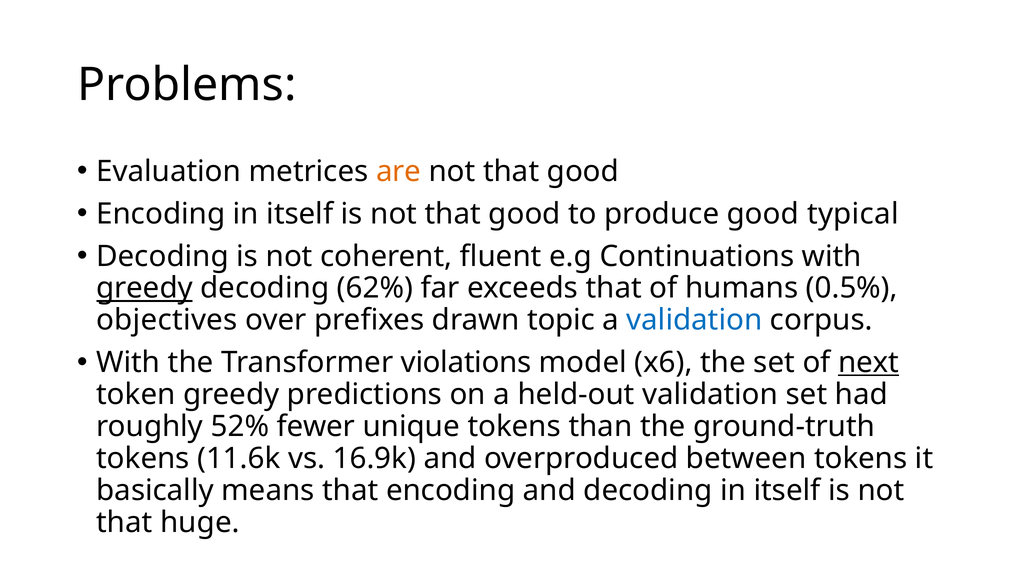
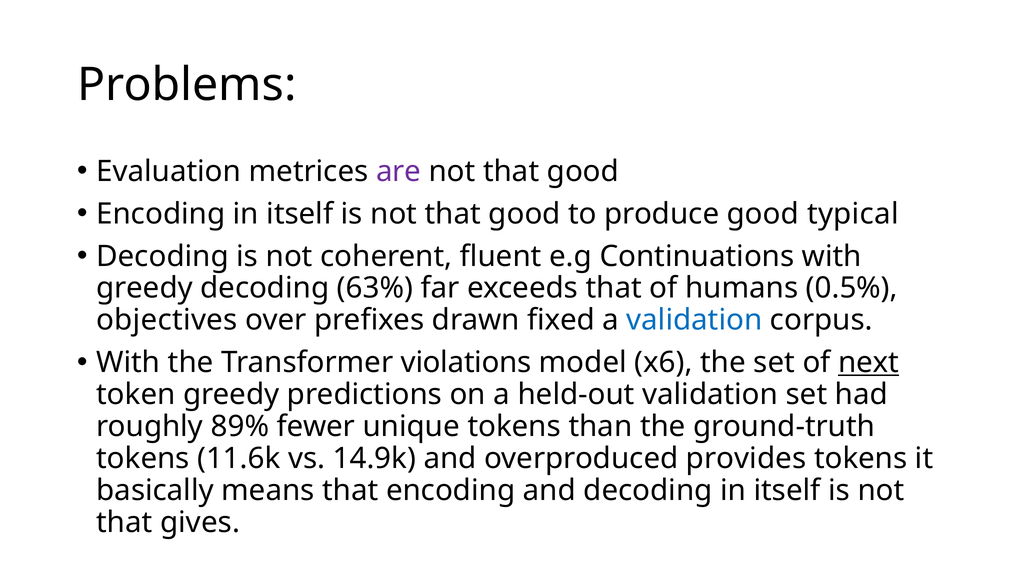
are colour: orange -> purple (399, 171)
greedy underline: present -> none (144, 288)
62%: 62% -> 63% (375, 288)
topic: topic -> fixed (561, 320)
52%: 52% -> 89% (240, 427)
16.9k: 16.9k -> 14.9k (374, 459)
between: between -> provides (746, 459)
huge: huge -> gives (200, 523)
